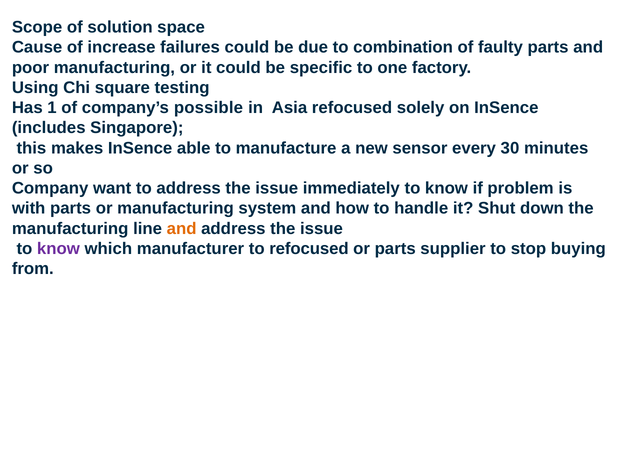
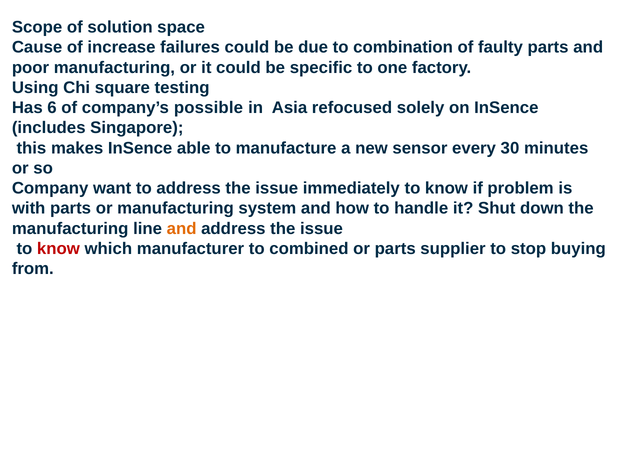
1: 1 -> 6 (52, 108)
know colour: purple -> red (58, 249)
to refocused: refocused -> combined (309, 249)
